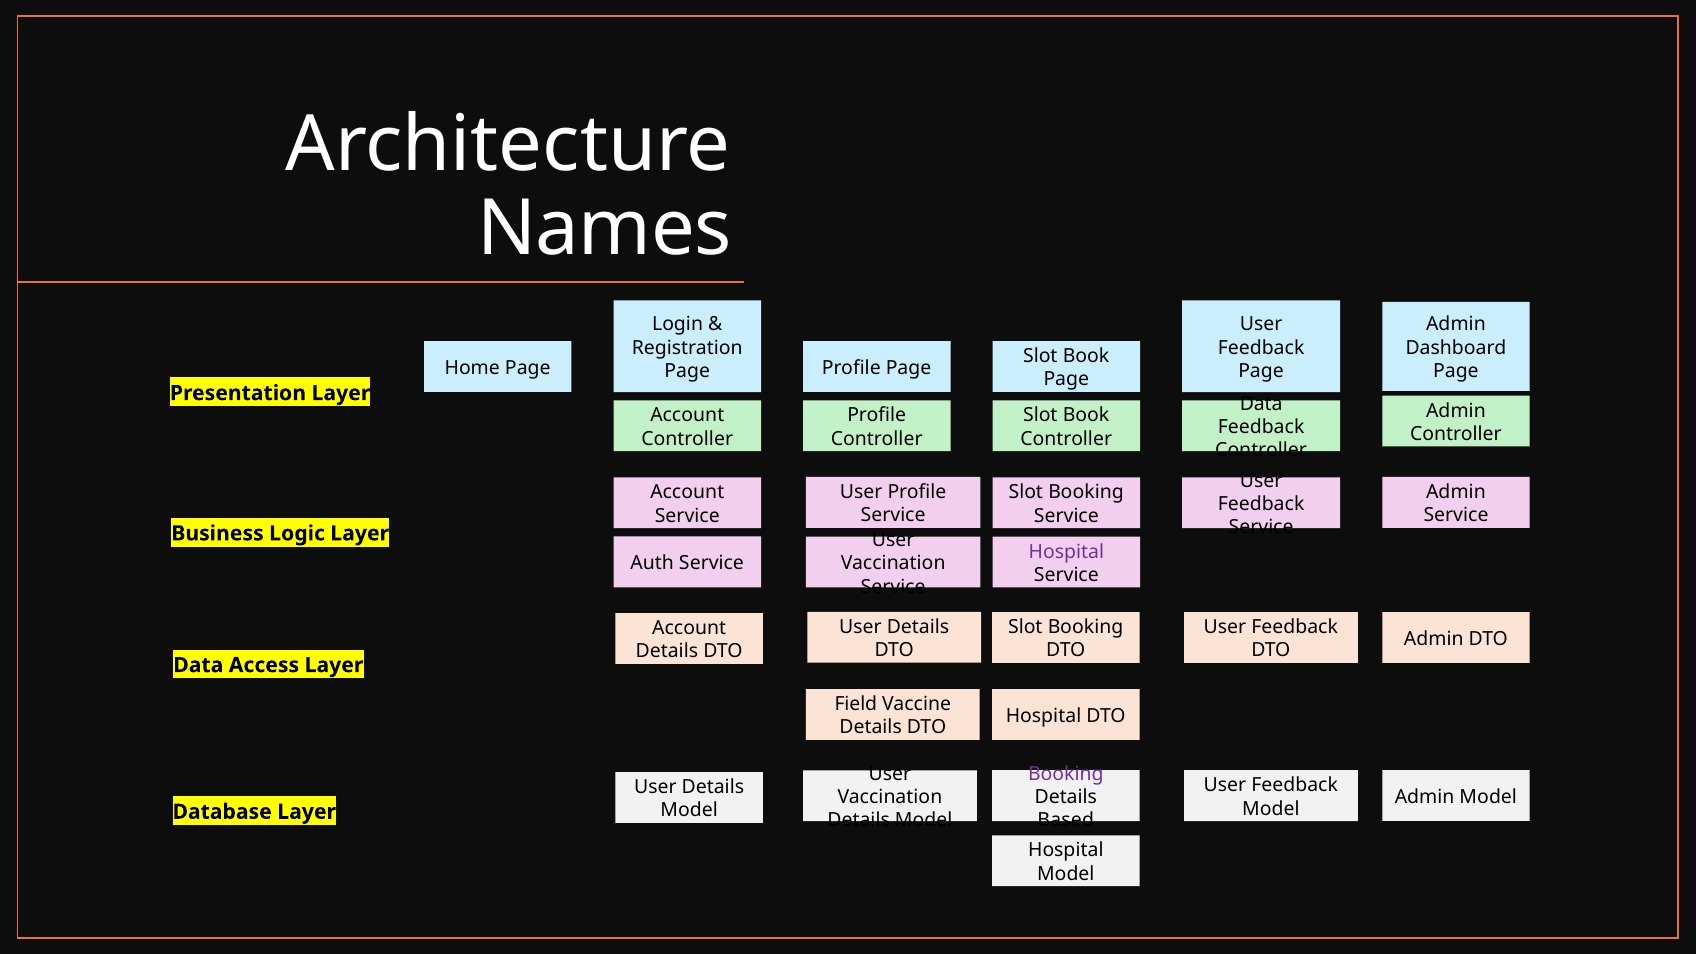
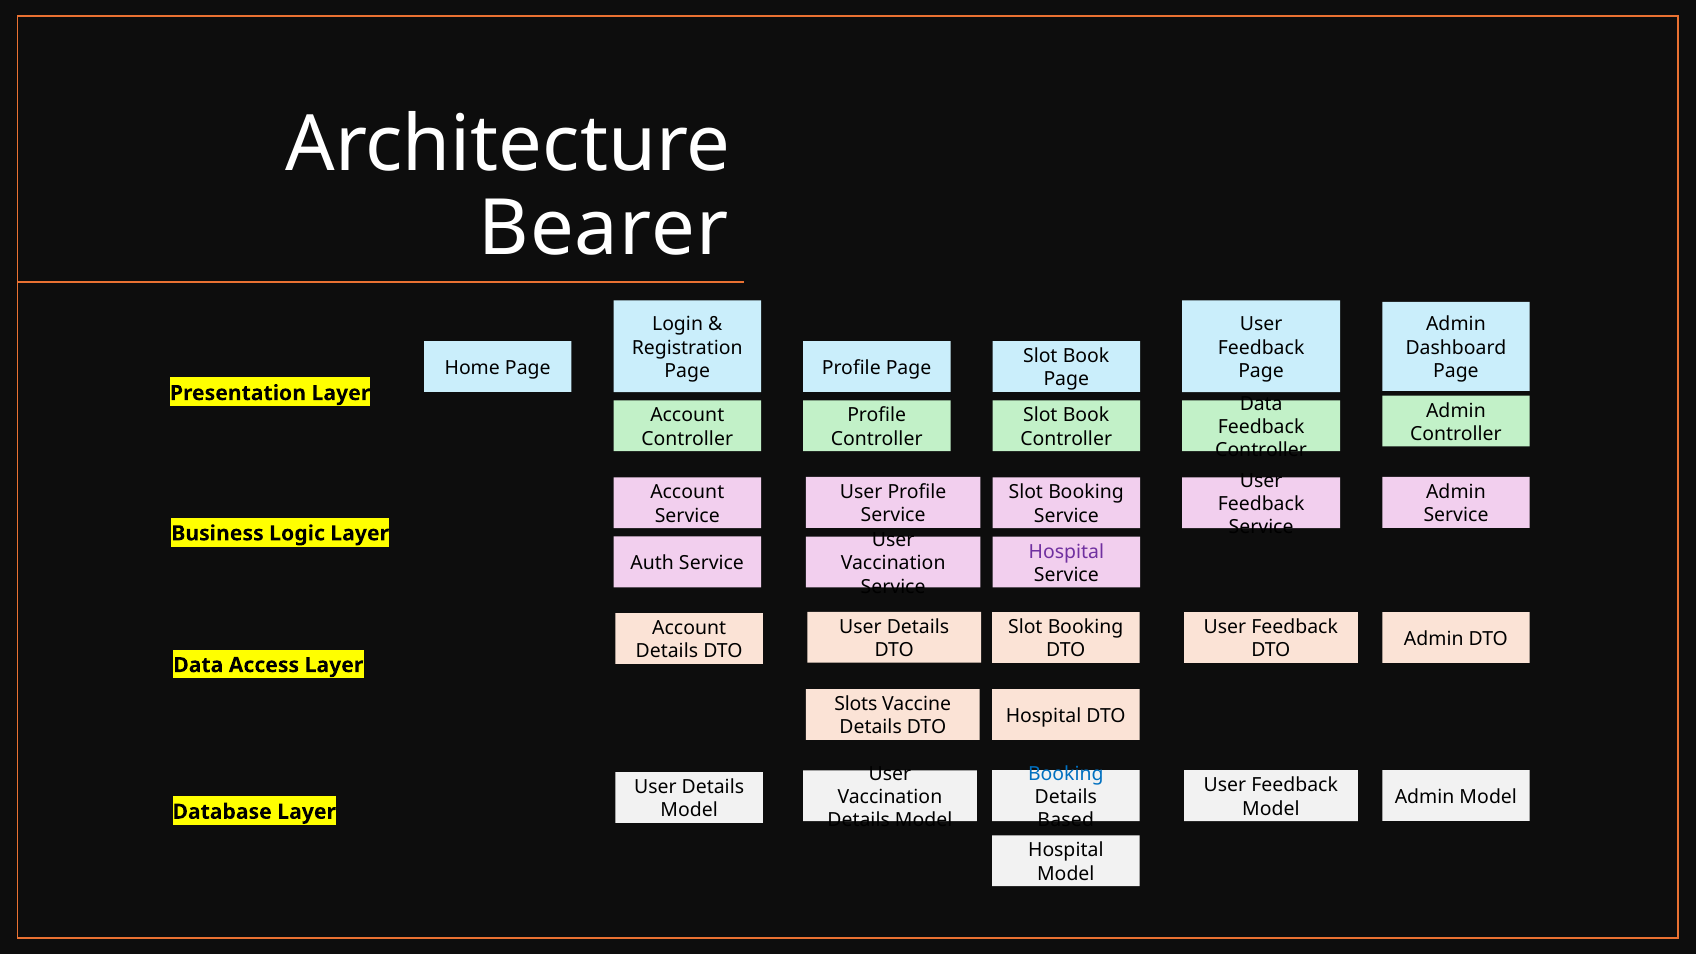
Names: Names -> Bearer (604, 229)
Field: Field -> Slots (856, 704)
Booking colour: purple -> blue (1066, 774)
